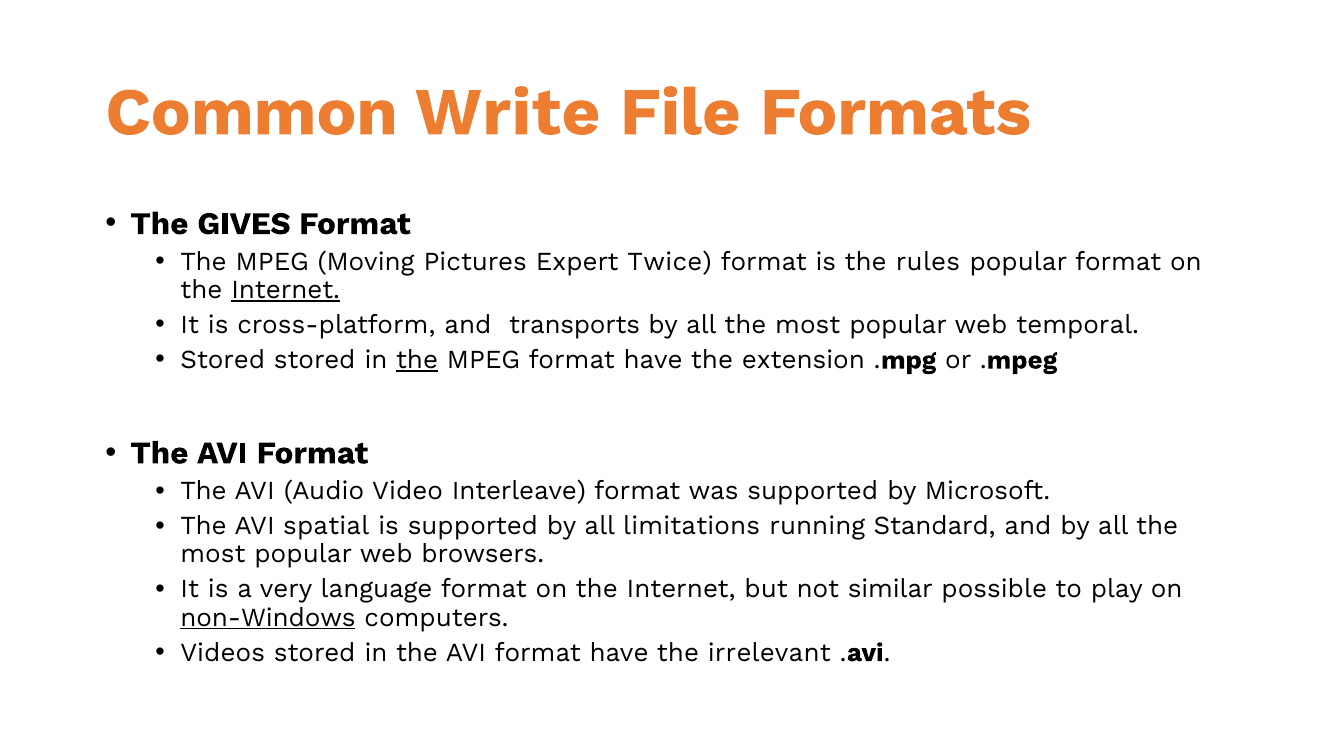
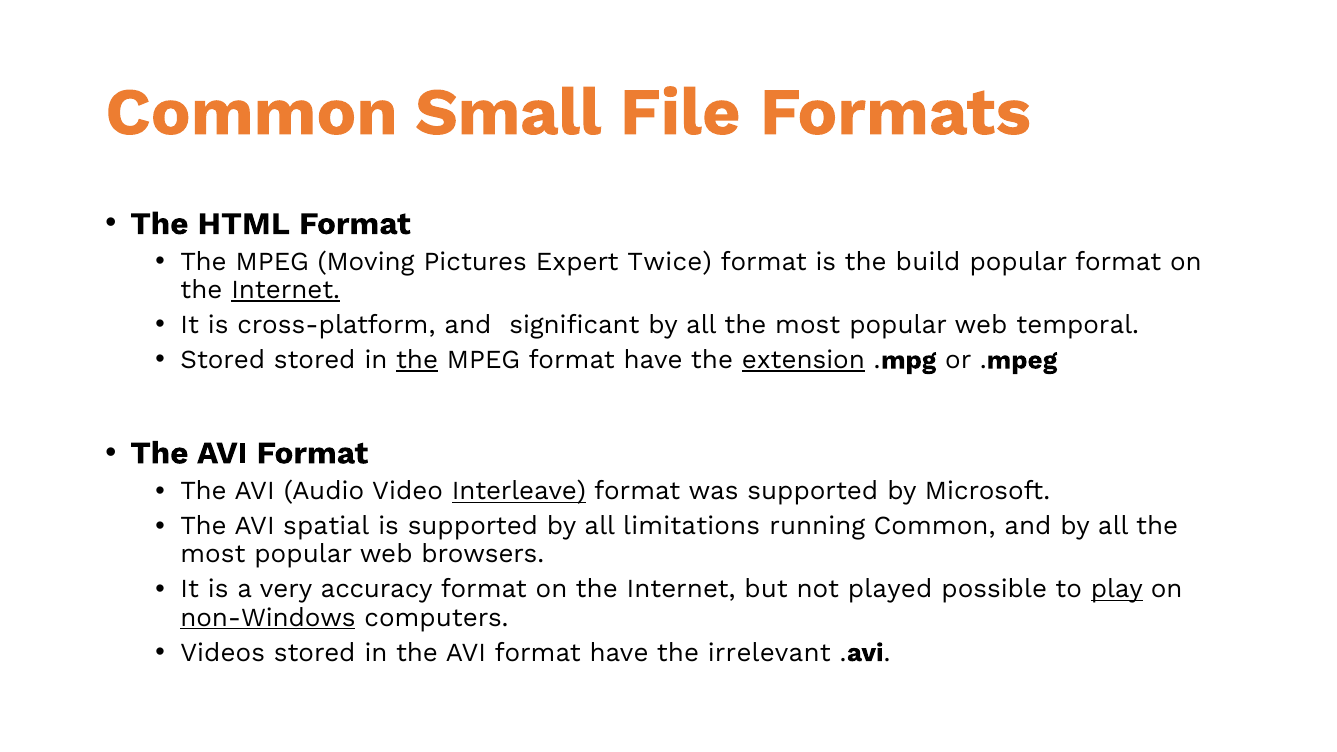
Write: Write -> Small (508, 112)
GIVES: GIVES -> HTML (244, 224)
rules: rules -> build (928, 262)
transports: transports -> significant (575, 325)
extension underline: none -> present (803, 360)
Interleave underline: none -> present (519, 491)
running Standard: Standard -> Common (935, 526)
language: language -> accuracy (377, 589)
similar: similar -> played (890, 589)
play underline: none -> present (1117, 589)
